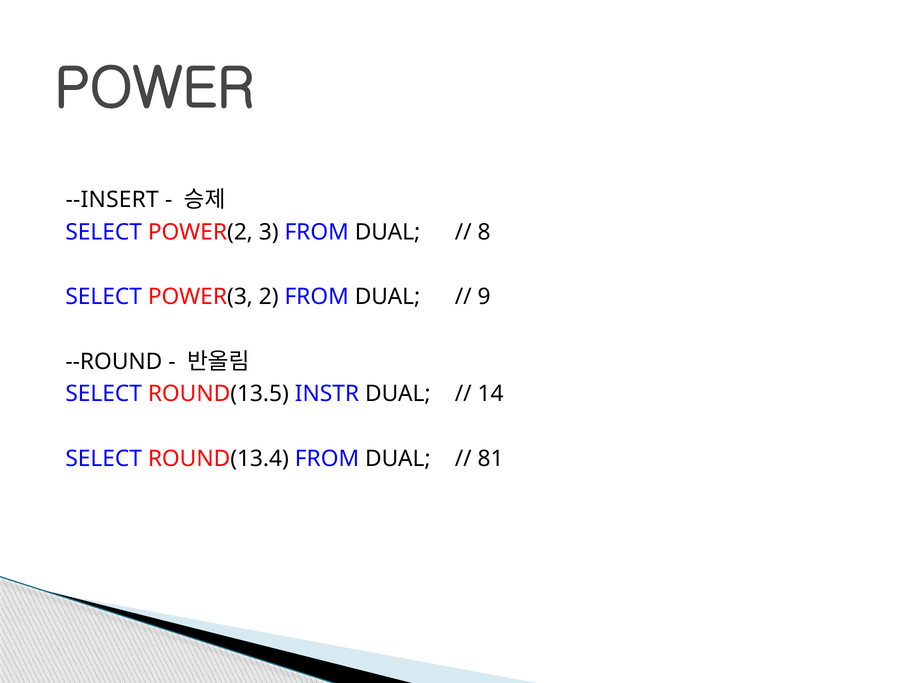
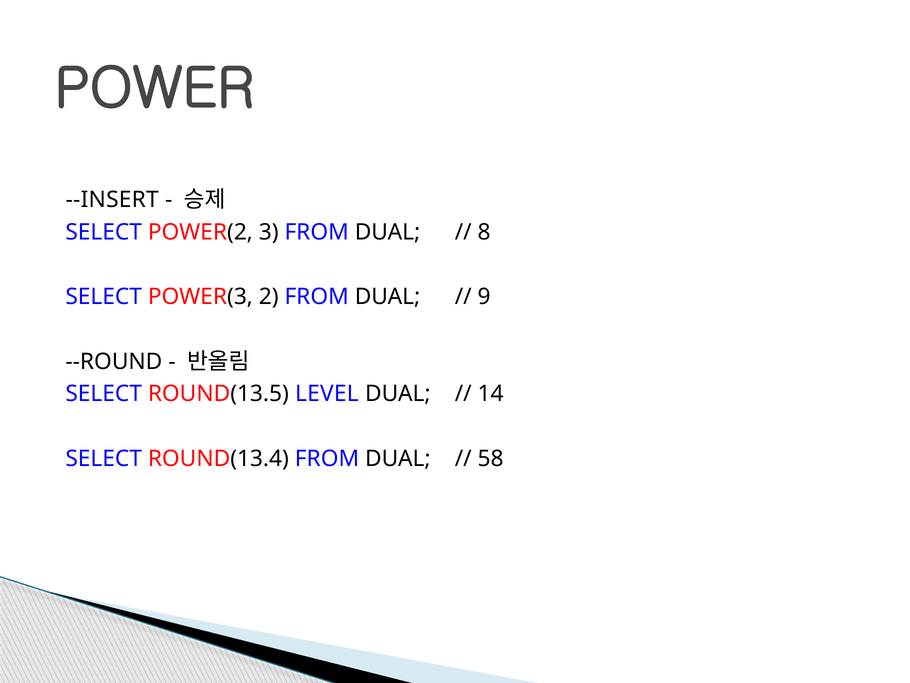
INSTR: INSTR -> LEVEL (327, 394)
81: 81 -> 58 (491, 458)
